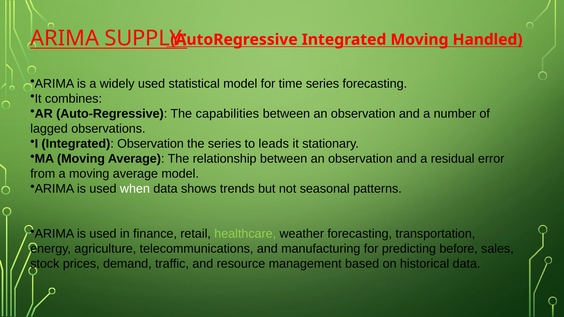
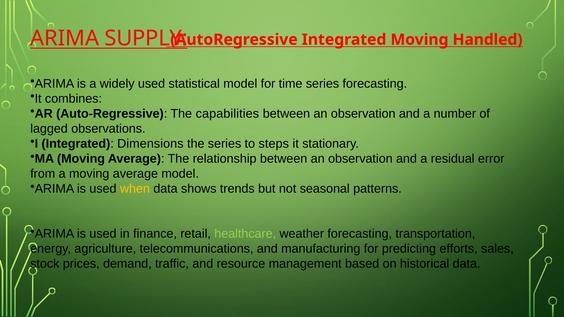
Integrated Observation: Observation -> Dimensions (150, 144)
leads: leads -> steps (274, 144)
when colour: white -> yellow (135, 189)
before: before -> efforts (459, 249)
